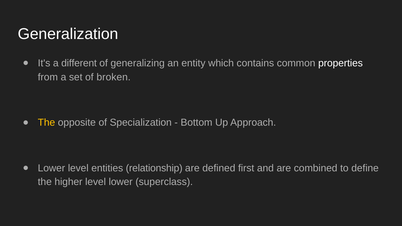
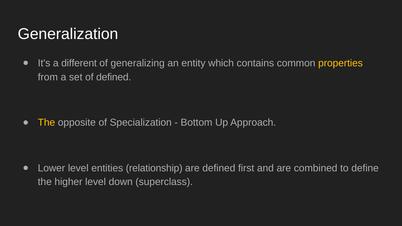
properties colour: white -> yellow (341, 63)
of broken: broken -> defined (114, 77)
level lower: lower -> down (121, 182)
